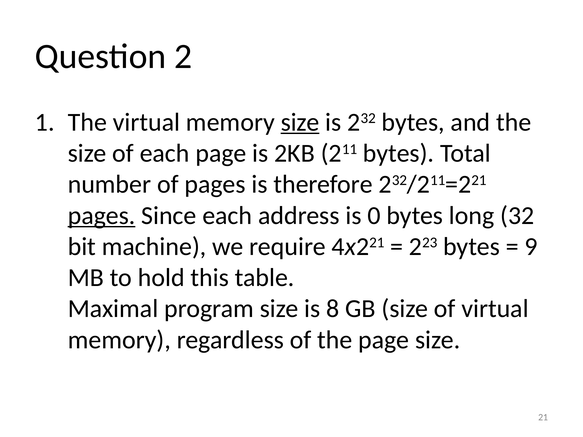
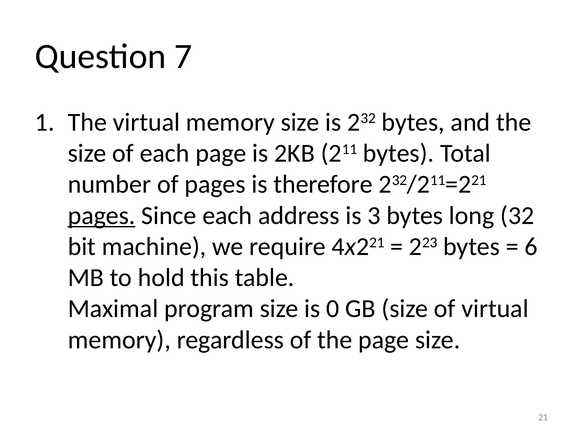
2: 2 -> 7 (183, 56)
size underline: present -> none (300, 122)
0: 0 -> 3 (374, 216)
9: 9 -> 6 (531, 247)
8: 8 -> 0 (333, 309)
